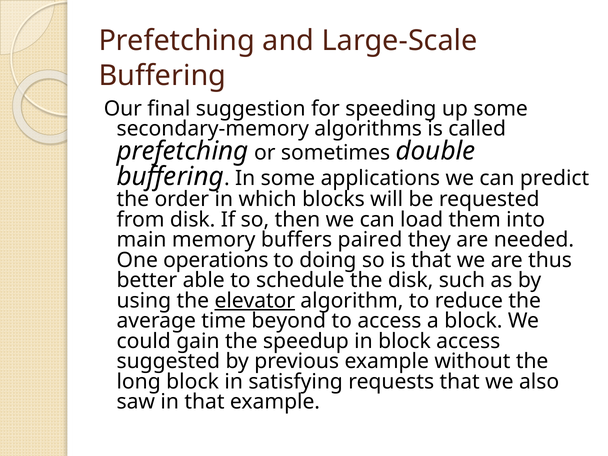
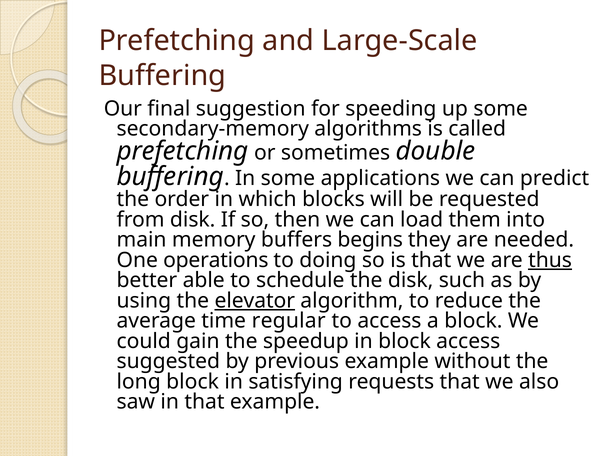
paired: paired -> begins (370, 240)
thus underline: none -> present (550, 260)
beyond: beyond -> regular (289, 321)
